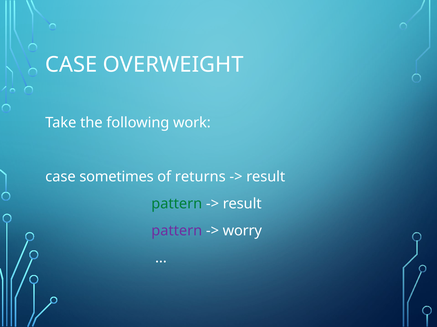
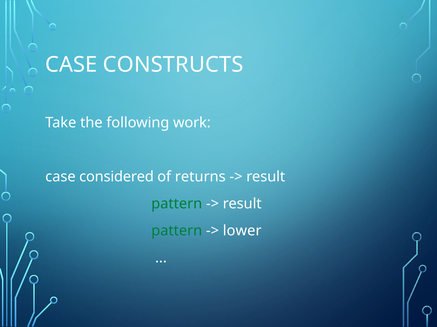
OVERWEIGHT: OVERWEIGHT -> CONSTRUCTS (173, 65)
sometimes: sometimes -> considered (117, 177)
pattern colour: purple -> green (177, 231)
worry: worry -> lower (242, 231)
